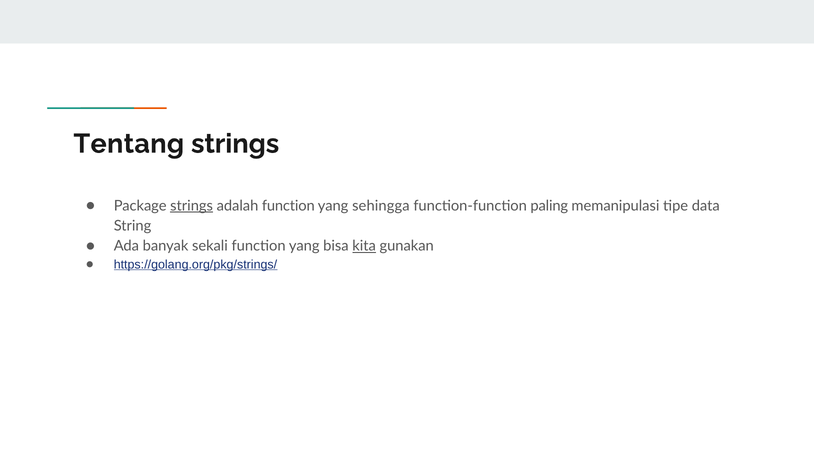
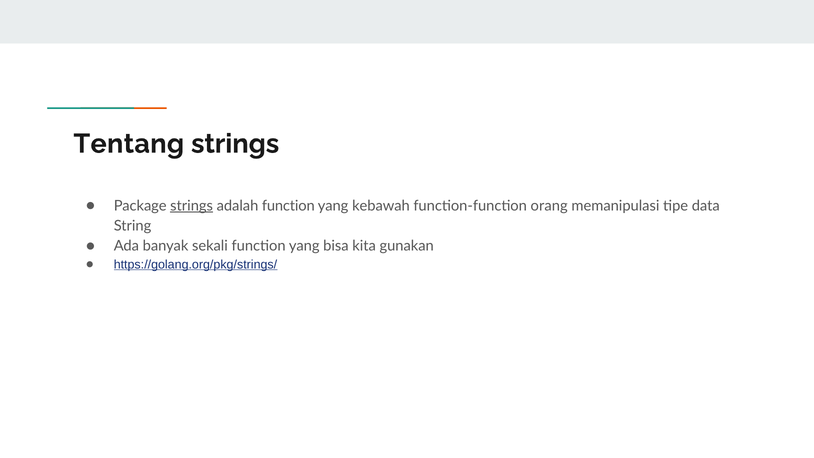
sehingga: sehingga -> kebawah (381, 206)
paling: paling -> orang (549, 206)
kita underline: present -> none (364, 246)
